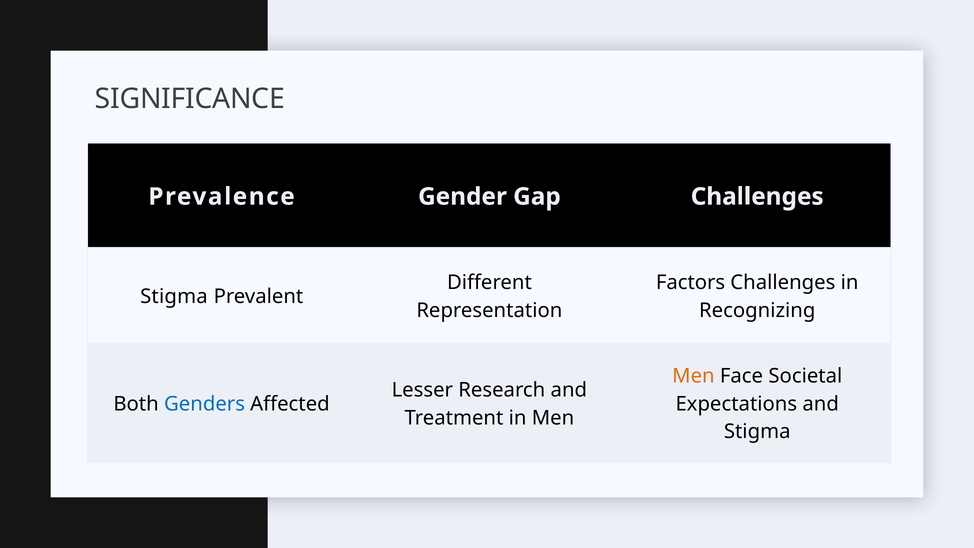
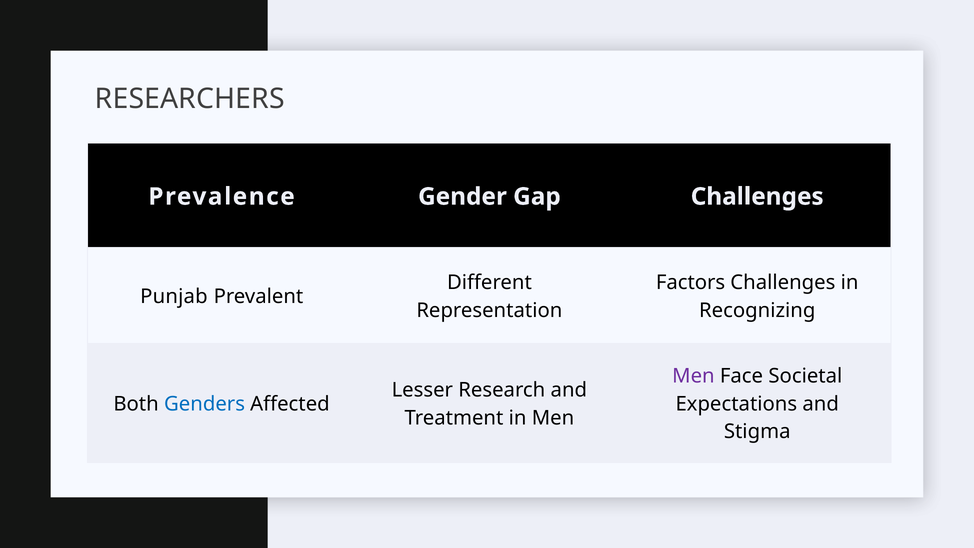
SIGNIFICANCE: SIGNIFICANCE -> RESEARCHERS (190, 99)
Stigma: Stigma -> Punjab (174, 296)
Men colour: orange -> purple (693, 376)
